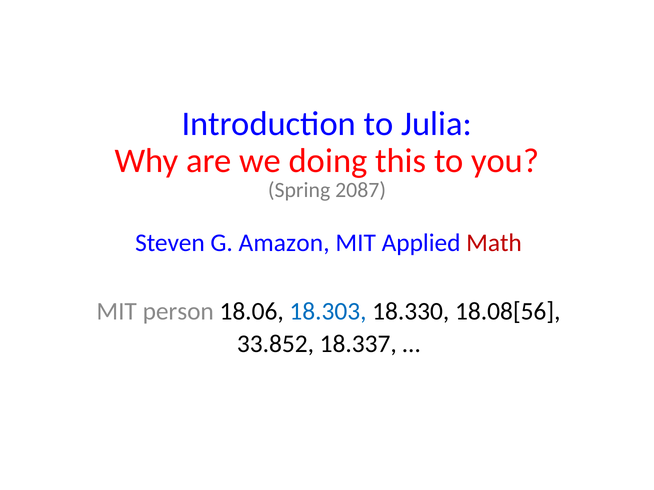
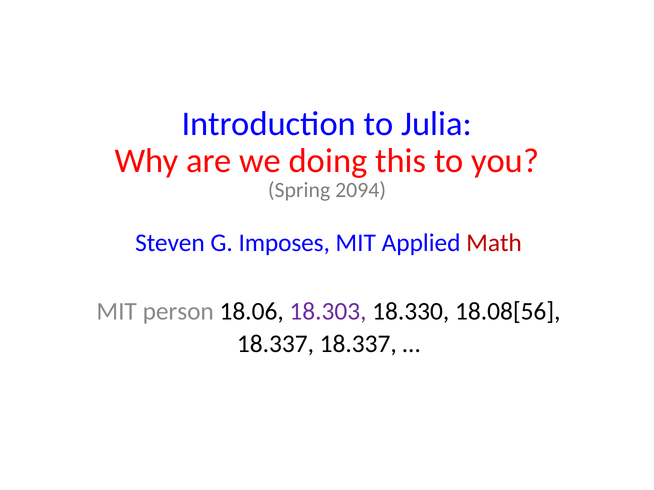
2087: 2087 -> 2094 (361, 190)
Amazon: Amazon -> Imposes (284, 243)
18.303 colour: blue -> purple (328, 312)
33.852: 33.852 -> 18.337 (275, 344)
